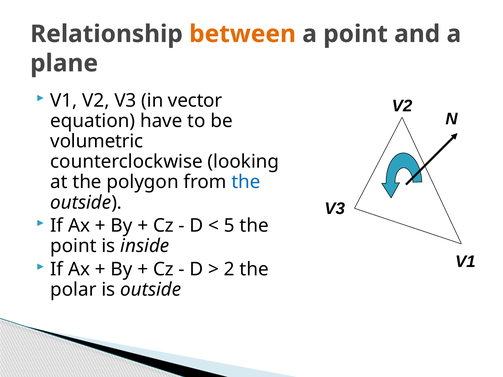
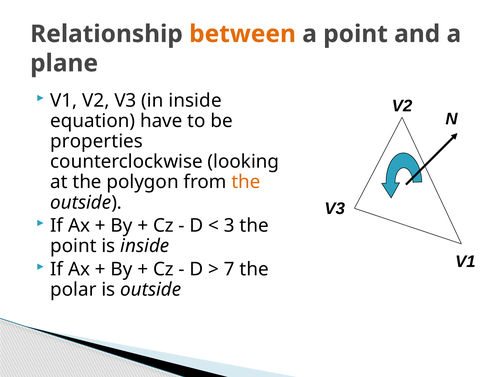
in vector: vector -> inside (195, 101)
volumetric: volumetric -> properties (97, 141)
the colour: blue -> orange (246, 182)
5: 5 -> 3 (229, 226)
2: 2 -> 7 (229, 269)
